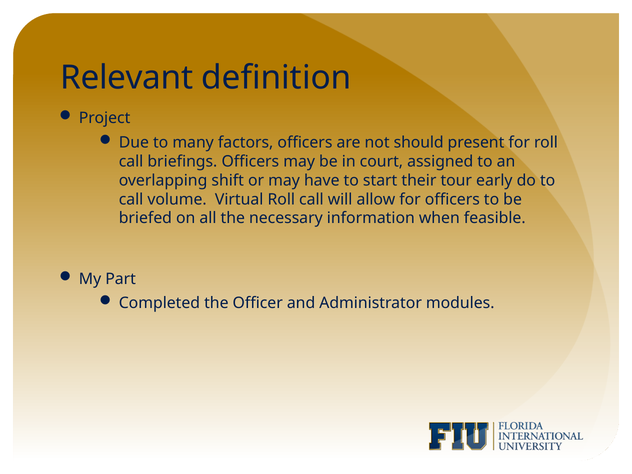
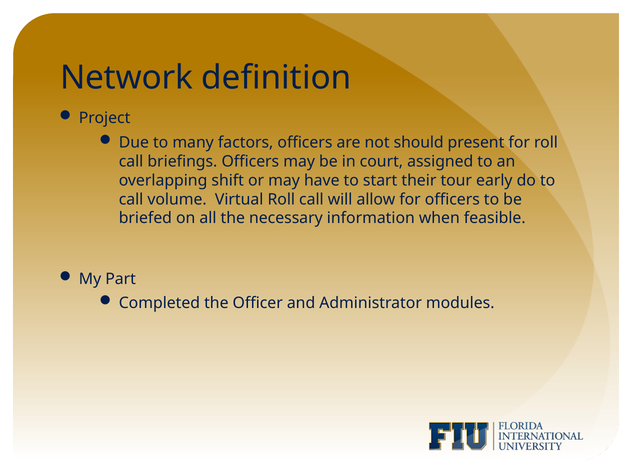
Relevant: Relevant -> Network (127, 78)
